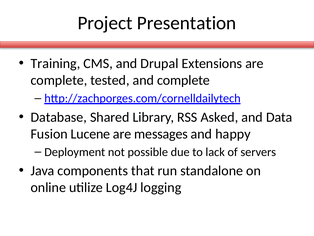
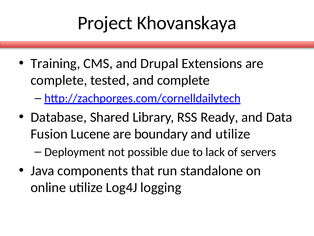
Presentation: Presentation -> Khovanskaya (187, 23)
Asked: Asked -> Ready (219, 117)
messages: messages -> boundary (161, 134)
and happy: happy -> utilize (233, 134)
